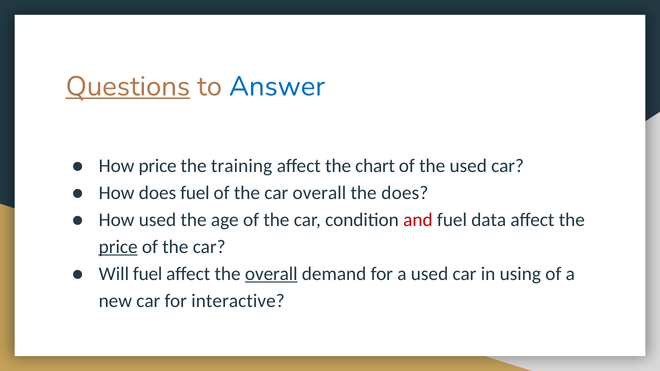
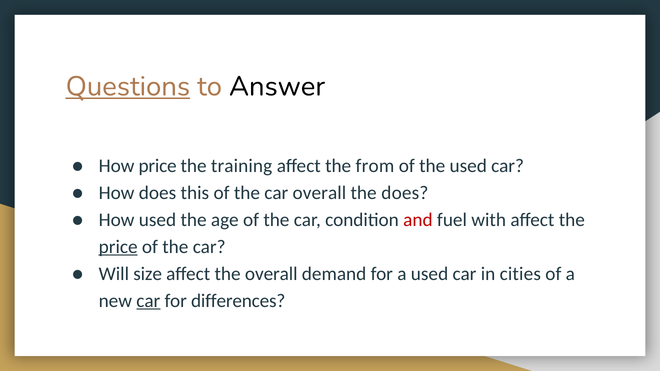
Answer colour: blue -> black (277, 86)
chart: chart -> from (375, 166)
does fuel: fuel -> this (195, 193)
data: data -> with (489, 220)
Will fuel: fuel -> size (148, 274)
overall underline: present -> none (271, 274)
using: using -> cities (520, 274)
car underline: none -> present (148, 301)
interactive: interactive -> differences (238, 301)
